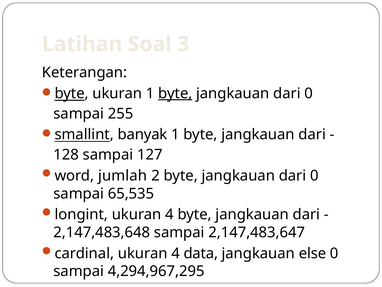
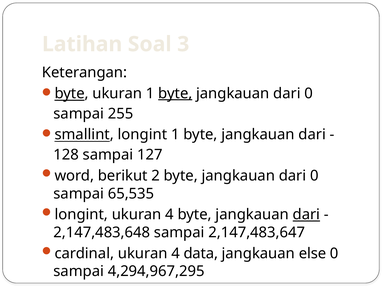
smallint banyak: banyak -> longint (142, 134)
jumlah: jumlah -> berikut (123, 175)
dari underline: none -> present (306, 214)
